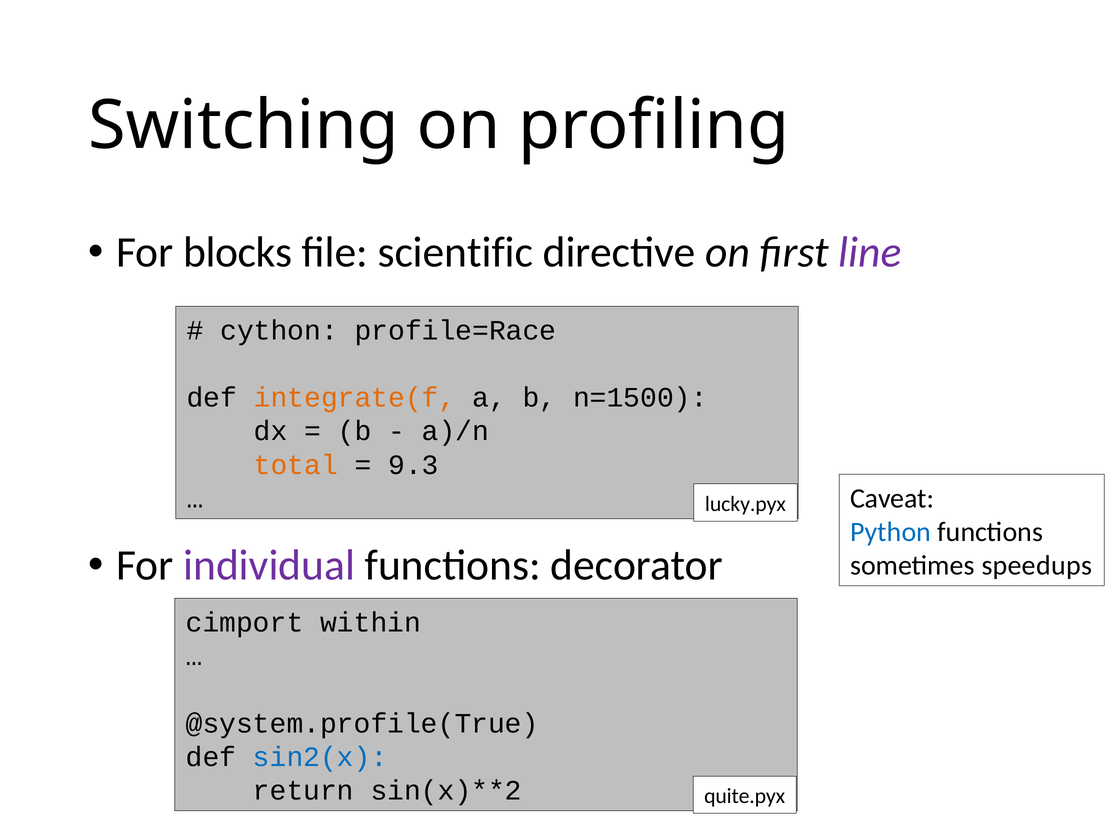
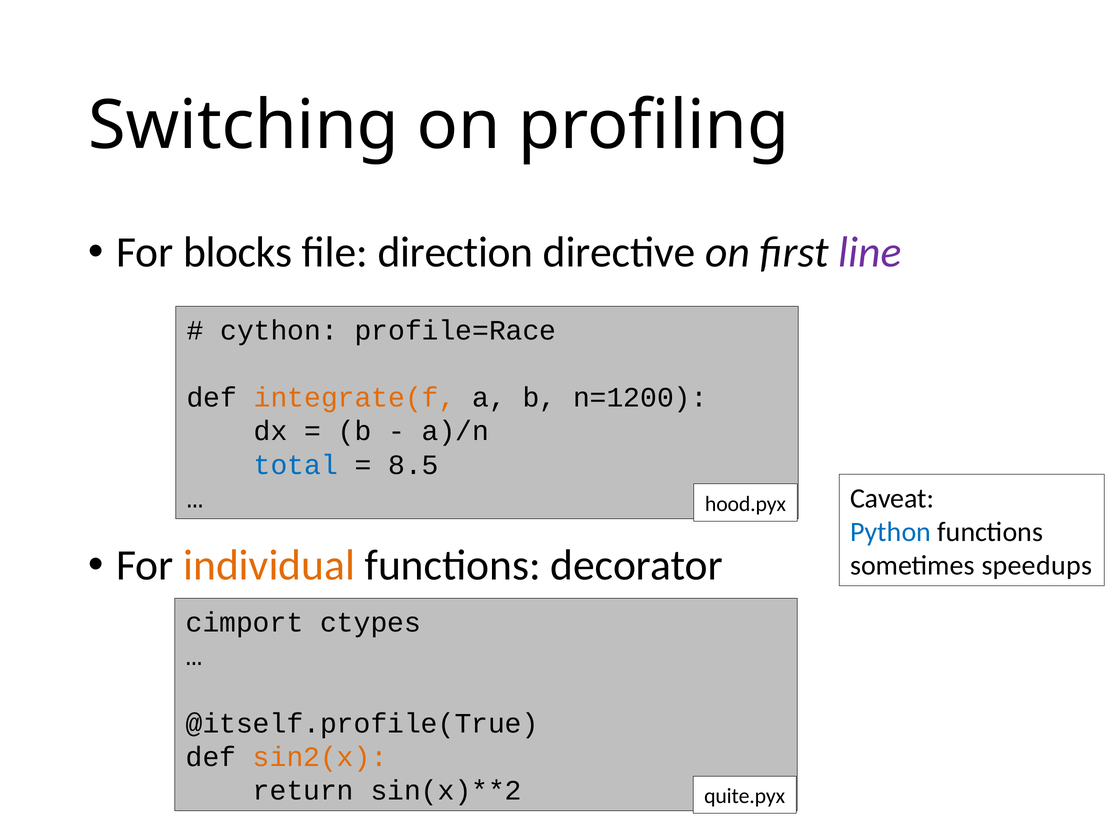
scientific: scientific -> direction (455, 252)
n=1500: n=1500 -> n=1200 (640, 398)
total colour: orange -> blue (296, 465)
9.3: 9.3 -> 8.5 (413, 465)
lucky.pyx: lucky.pyx -> hood.pyx (745, 504)
individual colour: purple -> orange (269, 566)
within: within -> ctypes (371, 623)
@system.profile(True: @system.profile(True -> @itself.profile(True (362, 723)
sin2(x colour: blue -> orange (320, 757)
